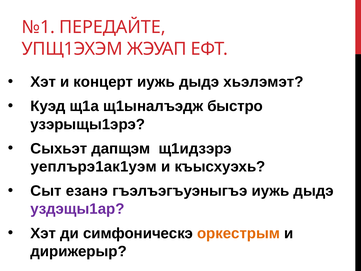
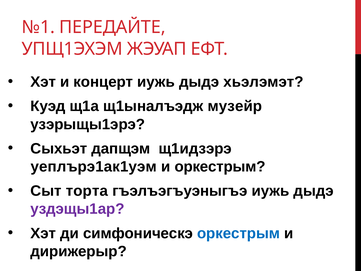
быстро: быстро -> музейр (235, 106)
и къысхуэхь: къысхуэхь -> оркестрым (220, 167)
езанэ: езанэ -> торта (87, 191)
оркестрым colour: orange -> blue (239, 233)
